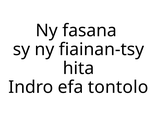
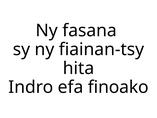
tontolo: tontolo -> finoako (118, 87)
